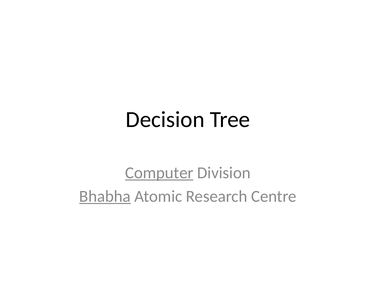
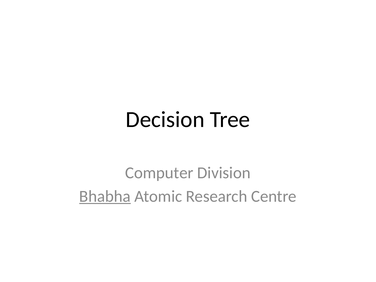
Computer underline: present -> none (159, 173)
